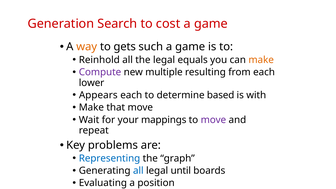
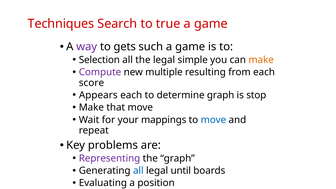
Generation: Generation -> Techniques (61, 24)
cost: cost -> true (168, 24)
way colour: orange -> purple (87, 47)
Reinhold: Reinhold -> Selection (99, 60)
equals: equals -> simple (193, 60)
lower: lower -> score (91, 83)
determine based: based -> graph (221, 95)
with: with -> stop (256, 95)
move colour: purple -> blue (213, 120)
Representing colour: blue -> purple (110, 158)
